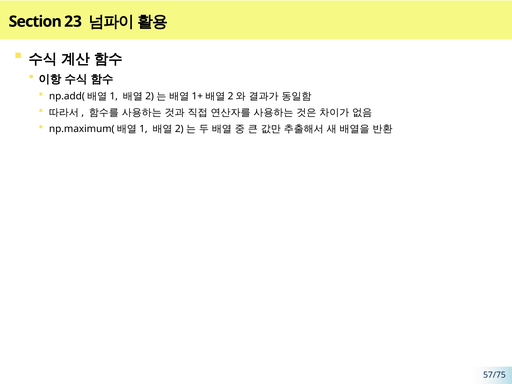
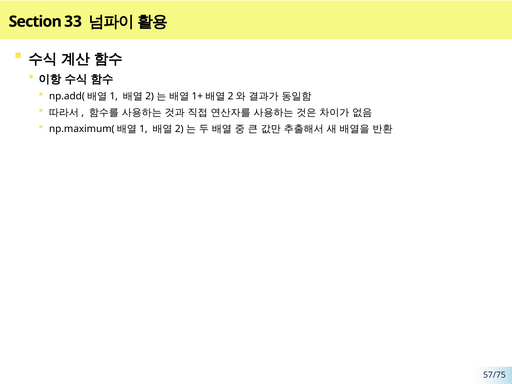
23: 23 -> 33 (73, 22)
